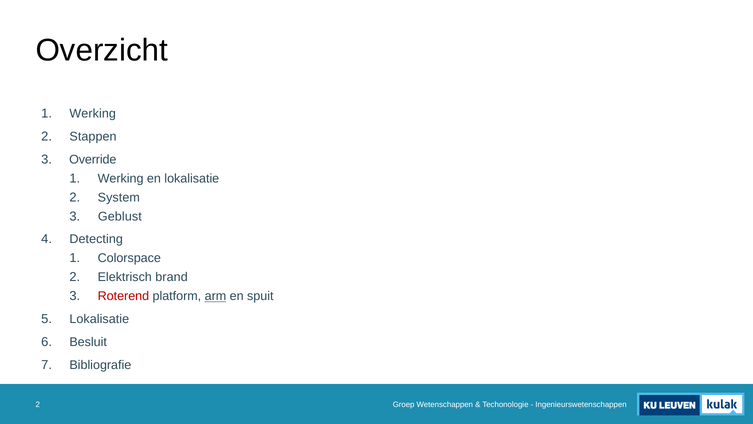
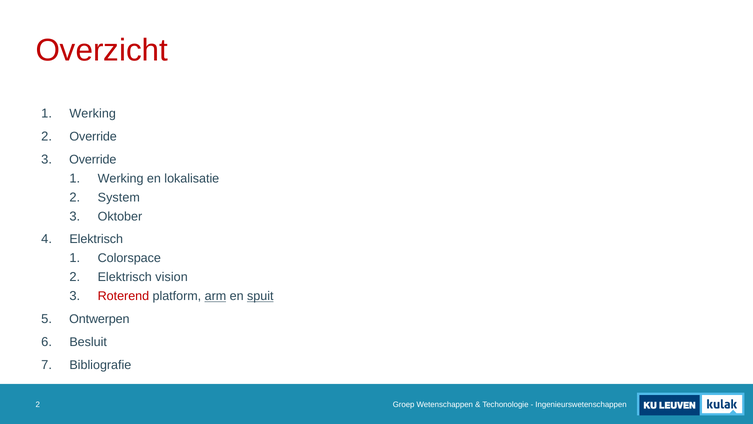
Overzicht colour: black -> red (102, 51)
2 Stappen: Stappen -> Override (93, 136)
Geblust: Geblust -> Oktober (120, 216)
Detecting: Detecting -> Elektrisch (96, 239)
brand: brand -> vision (172, 277)
spuit underline: none -> present (260, 296)
Lokalisatie: Lokalisatie -> Ontwerpen (99, 319)
